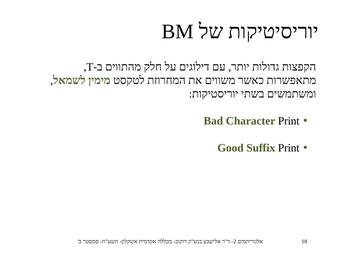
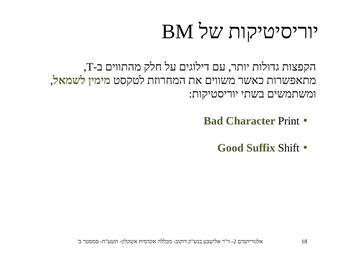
Suffix Print: Print -> Shift (289, 148)
